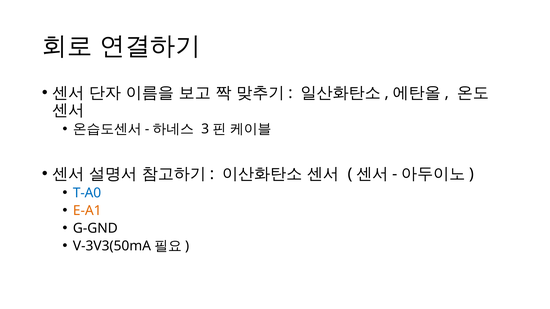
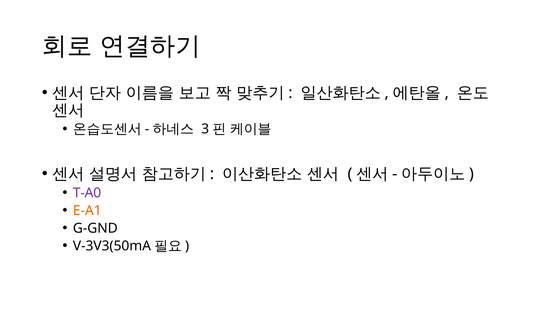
T-A0 colour: blue -> purple (87, 193)
